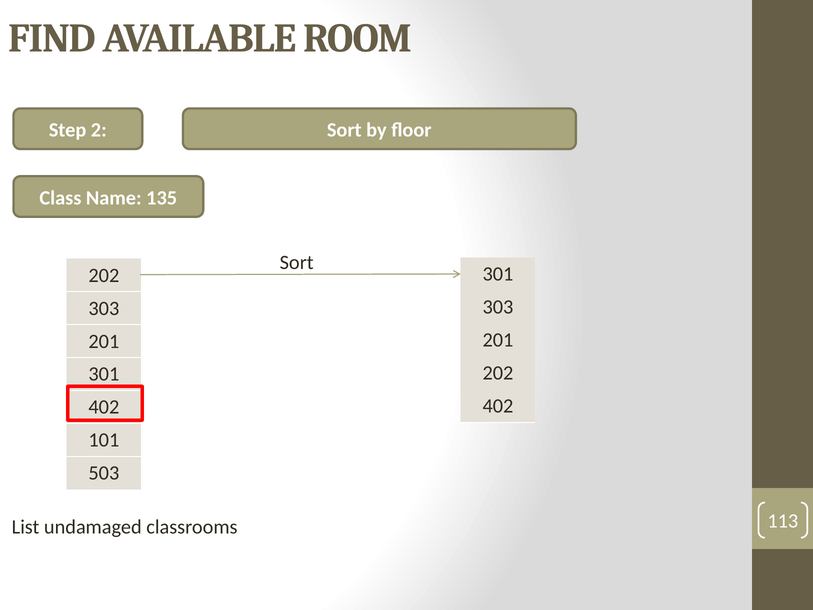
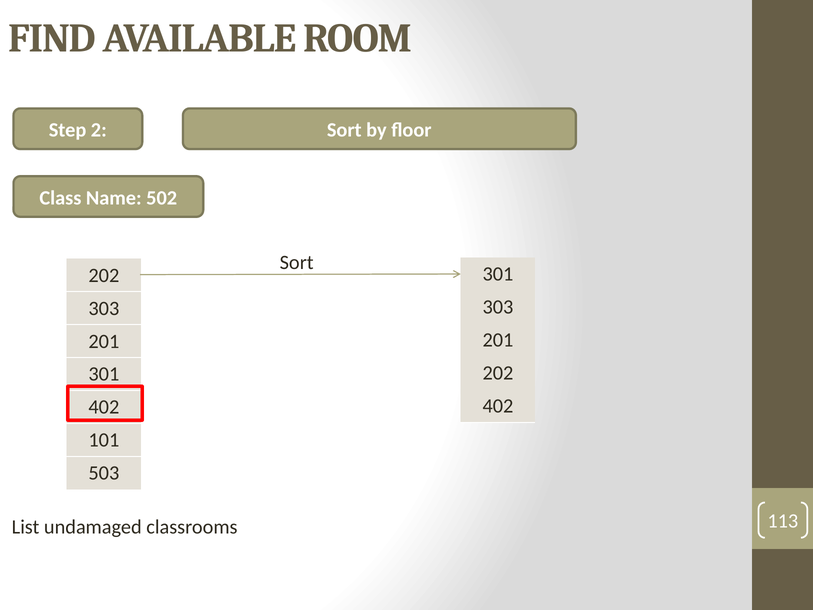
135: 135 -> 502 (162, 198)
